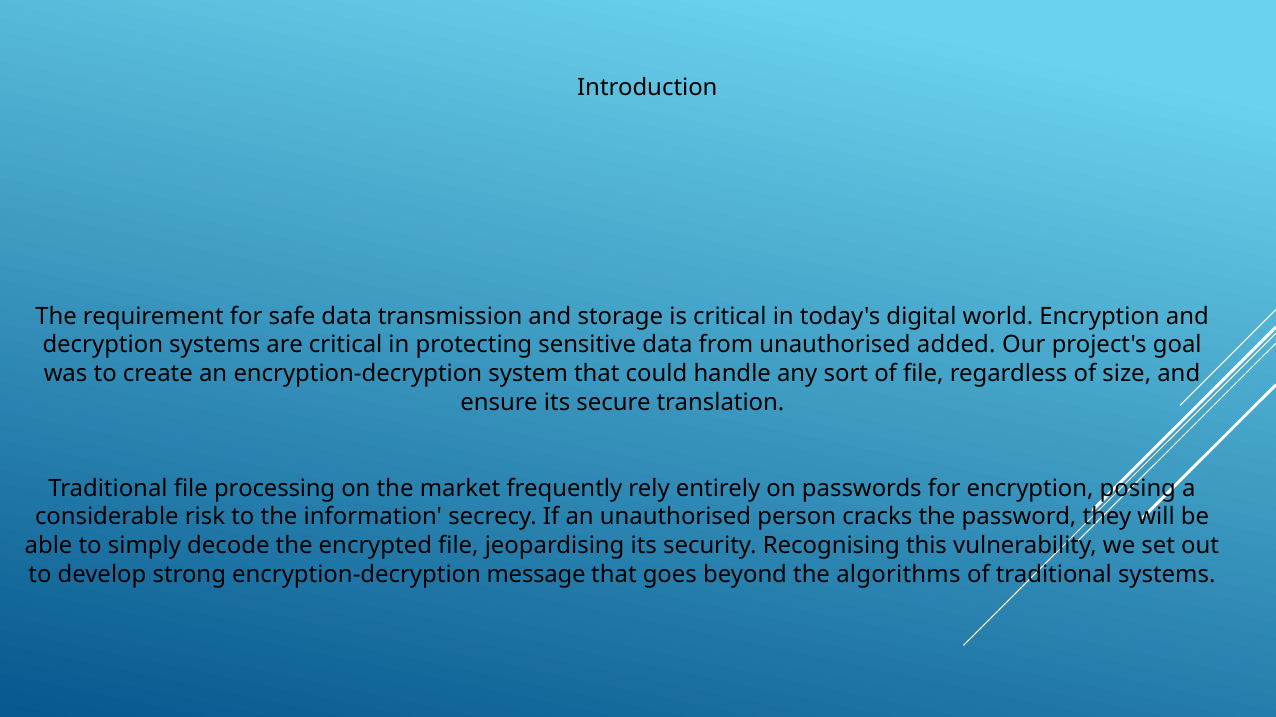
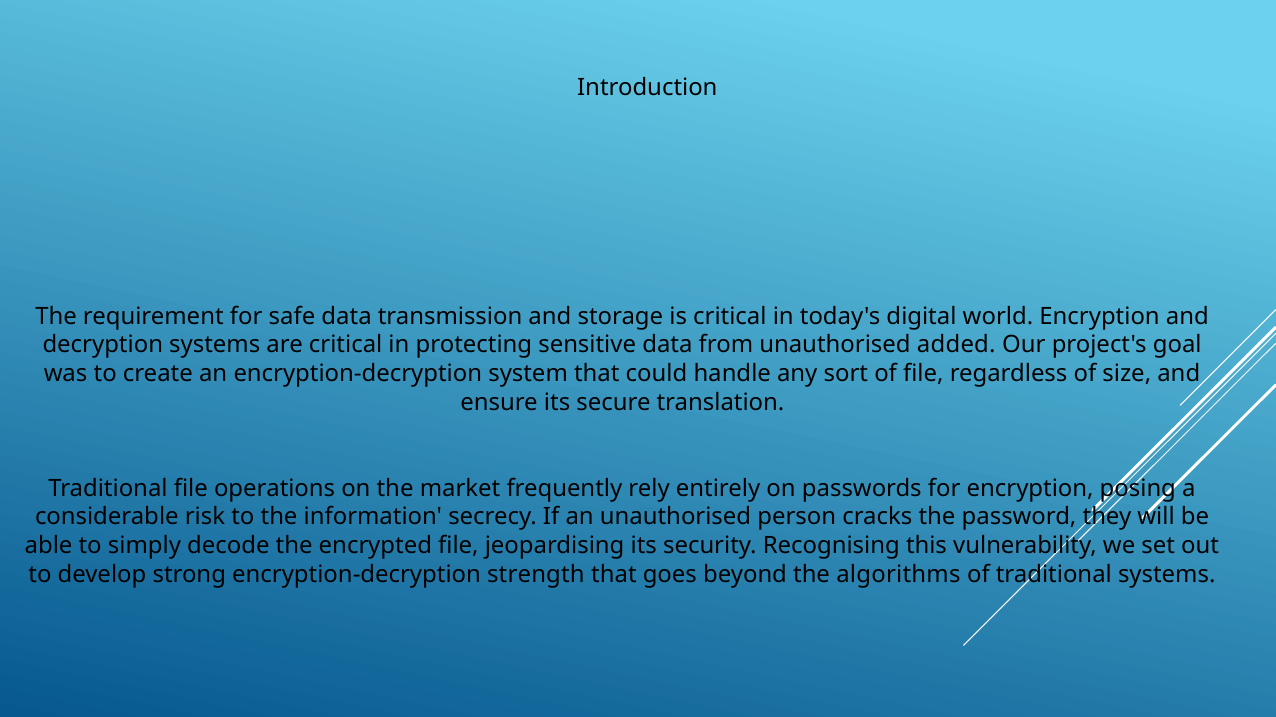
processing: processing -> operations (275, 489)
message: message -> strength (536, 575)
